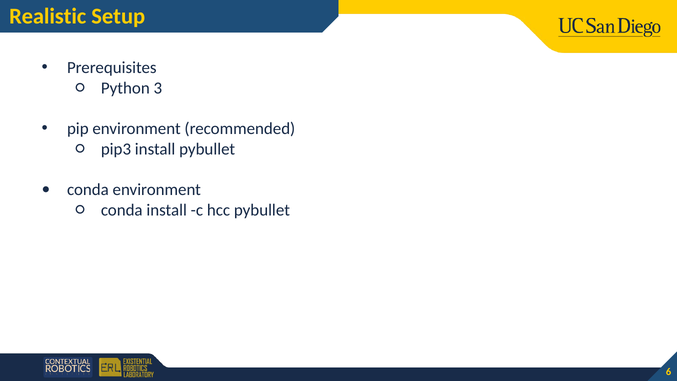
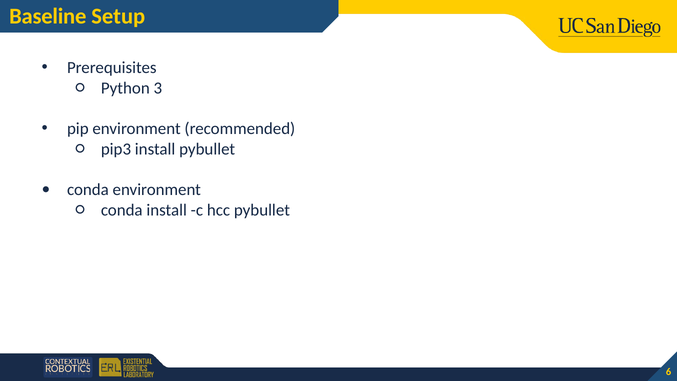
Realistic: Realistic -> Baseline (48, 16)
